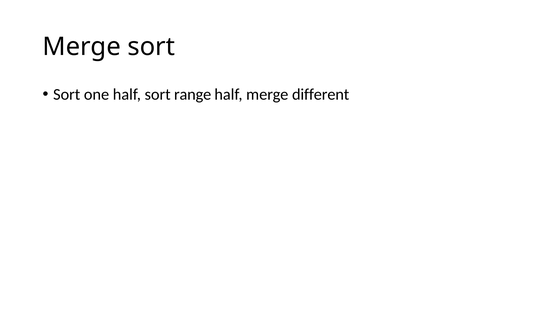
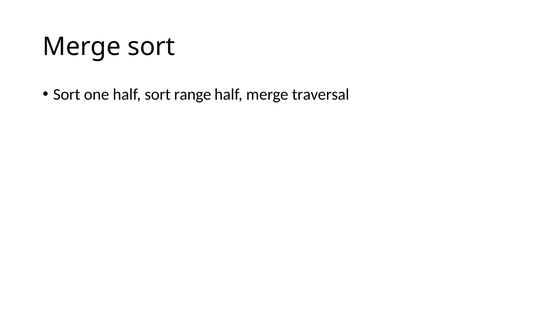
different: different -> traversal (321, 95)
